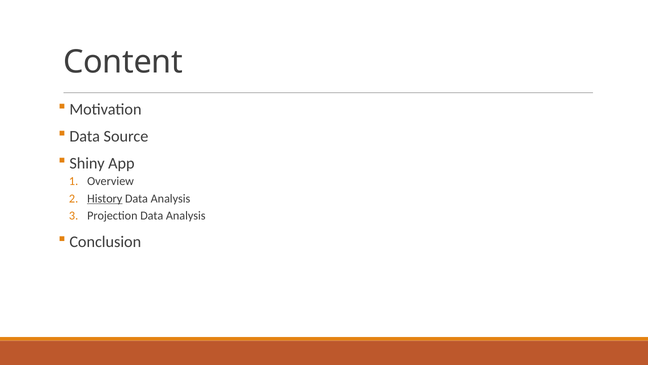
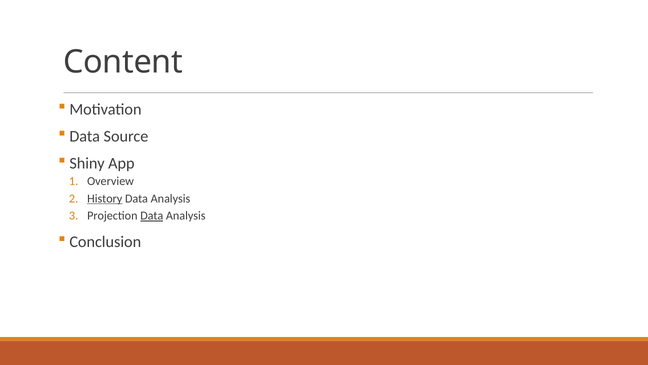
Data underline: none -> present (152, 215)
